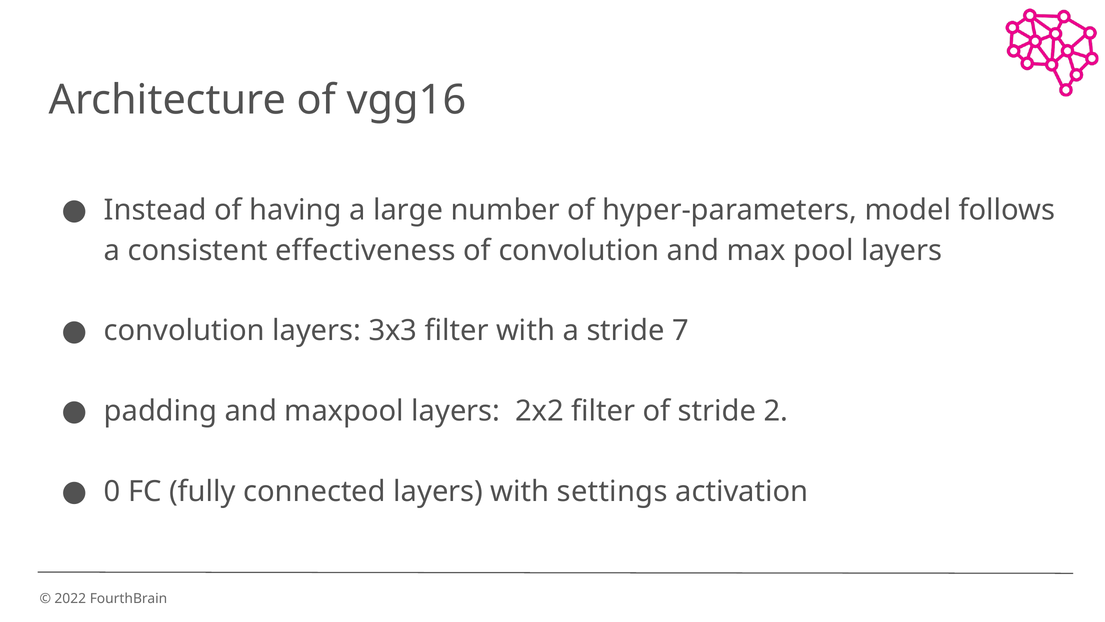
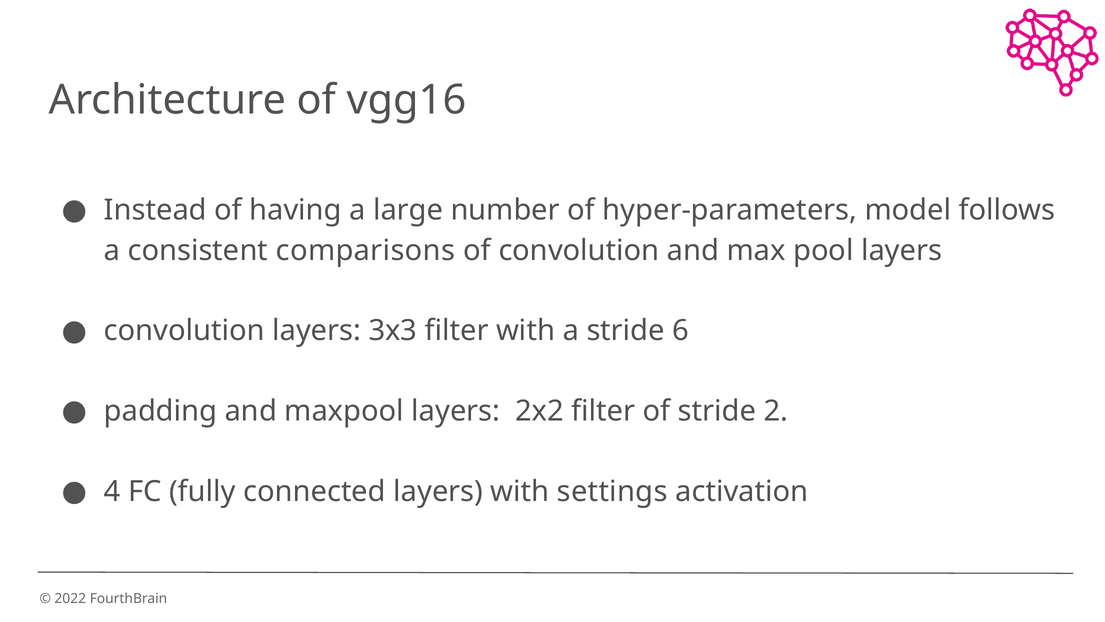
effectiveness: effectiveness -> comparisons (365, 250)
7: 7 -> 6 (681, 331)
0: 0 -> 4 (112, 491)
